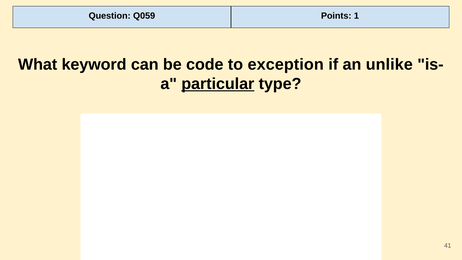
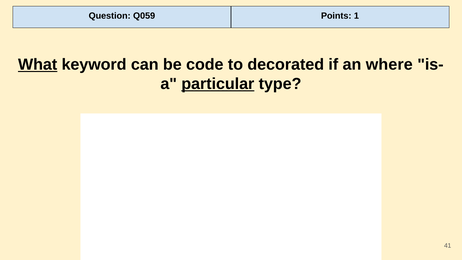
What underline: none -> present (38, 65)
exception: exception -> decorated (286, 65)
unlike: unlike -> where (389, 65)
